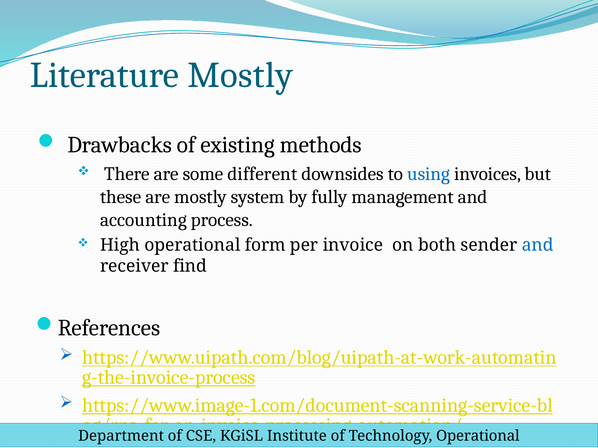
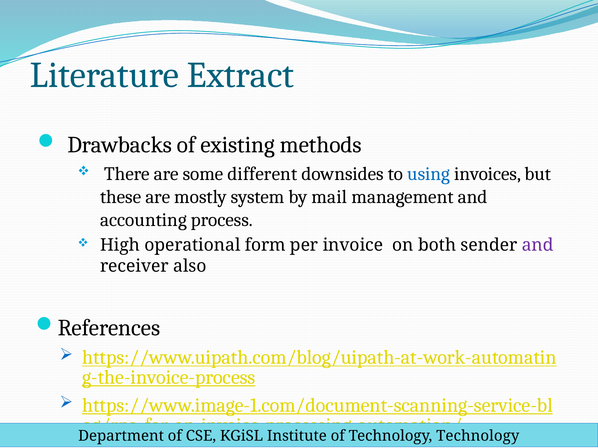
Literature Mostly: Mostly -> Extract (240, 75)
fully: fully -> mail (329, 197)
and colour: blue -> purple (538, 245)
find: find -> also (190, 266)
Technology Operational: Operational -> Technology (478, 437)
